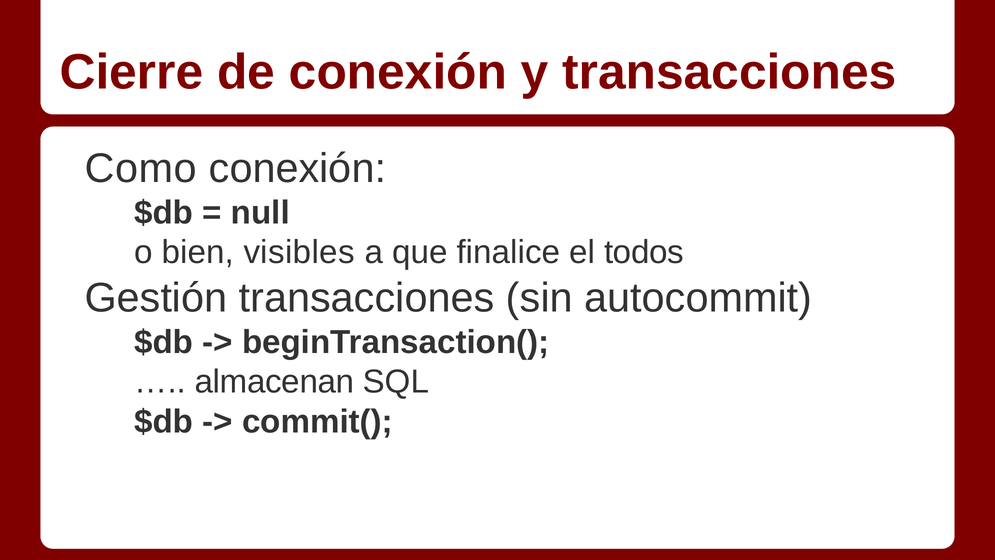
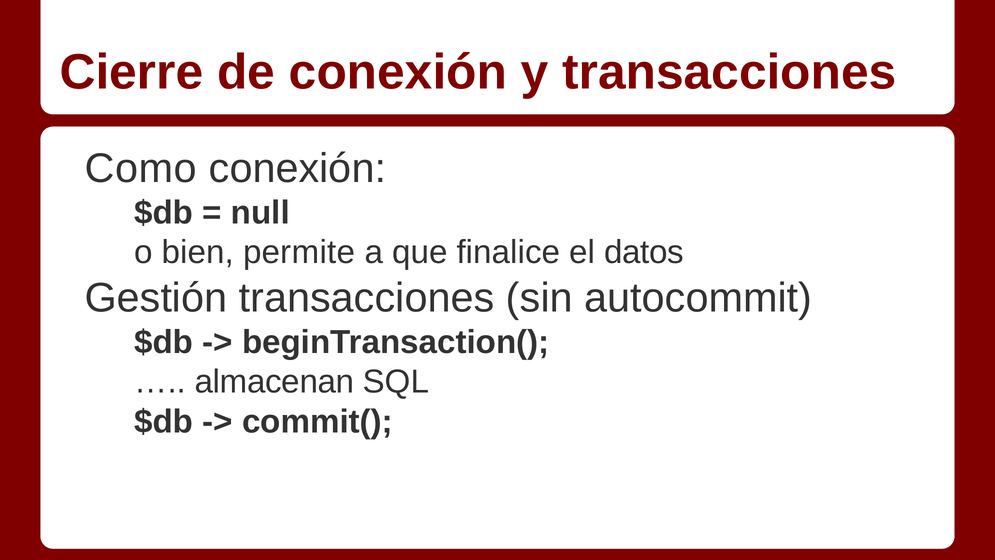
visibles: visibles -> permite (299, 252)
todos: todos -> datos (644, 252)
